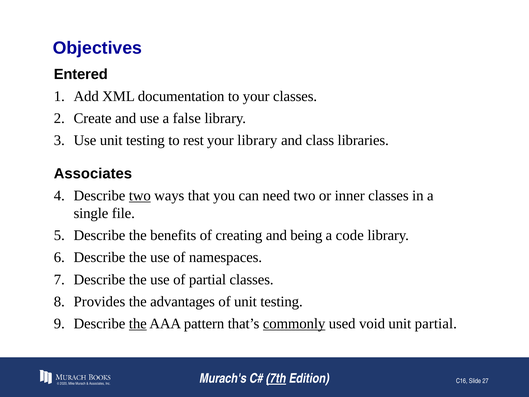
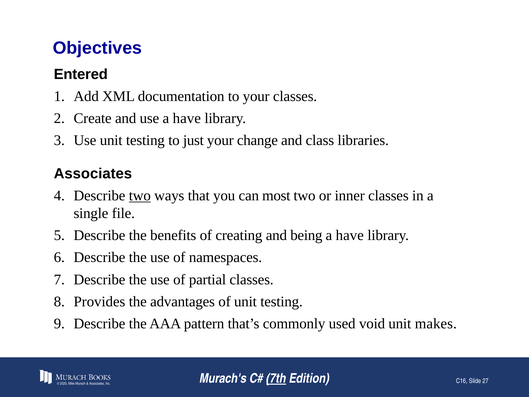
use a false: false -> have (187, 118)
rest: rest -> just (193, 140)
your library: library -> change (257, 140)
need: need -> most (276, 196)
code: code -> have (350, 235)
the underline: present -> none (138, 323)
commonly underline: present -> none (294, 323)
unit partial: partial -> makes (436, 323)
